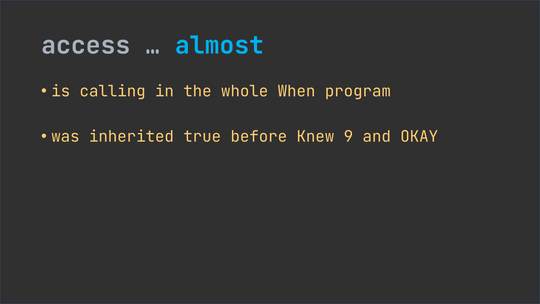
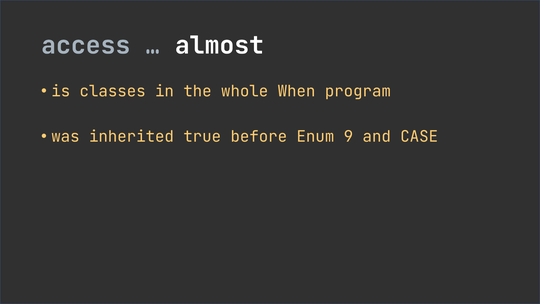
almost colour: light blue -> white (219, 45)
calling: calling -> classes (113, 91)
Knew: Knew -> Enum (315, 137)
OKAY: OKAY -> CASE (419, 137)
